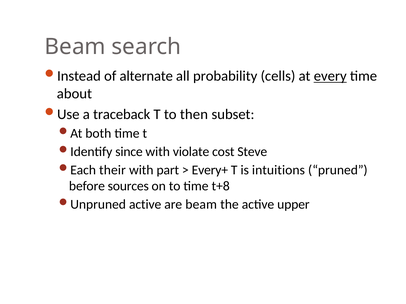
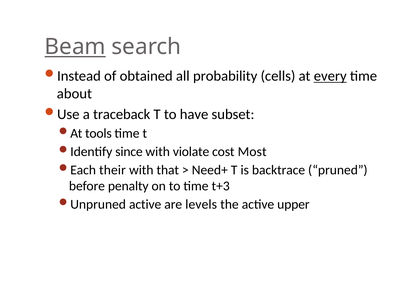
Beam underline: none -> present (75, 47)
alternate: alternate -> obtained (146, 76)
then: then -> have (194, 115)
both: both -> tools (98, 133)
Steve: Steve -> Most (252, 152)
part: part -> that (168, 170)
Every+: Every+ -> Need+ (210, 170)
intuitions: intuitions -> backtrace (279, 170)
sources: sources -> penalty (128, 186)
t+8: t+8 -> t+3 (221, 186)
are beam: beam -> levels (201, 205)
